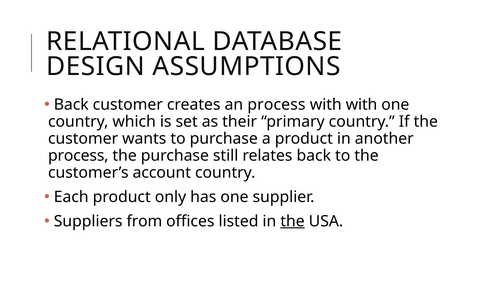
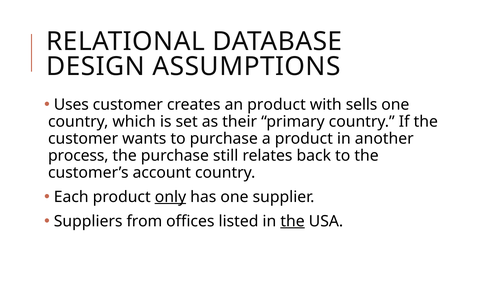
Back: Back -> Uses (71, 105)
an process: process -> product (276, 105)
with with: with -> sells (362, 105)
only underline: none -> present (170, 197)
